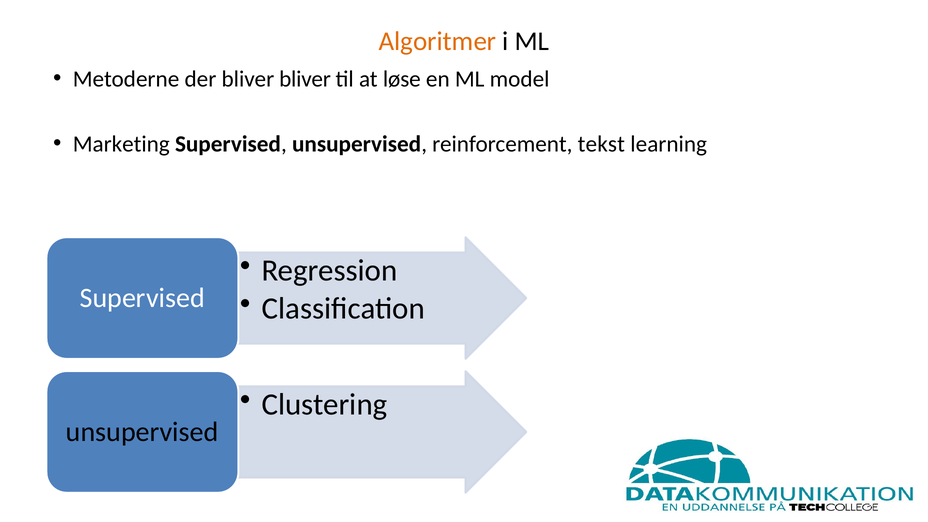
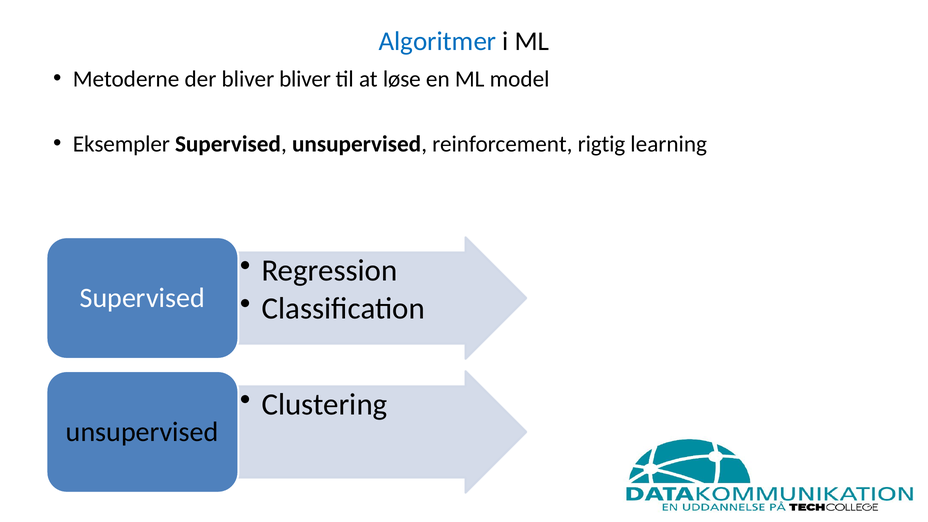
Algoritmer colour: orange -> blue (438, 41)
Marketing: Marketing -> Eksempler (121, 144)
tekst: tekst -> rigtig (601, 144)
